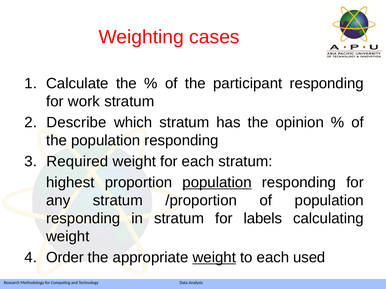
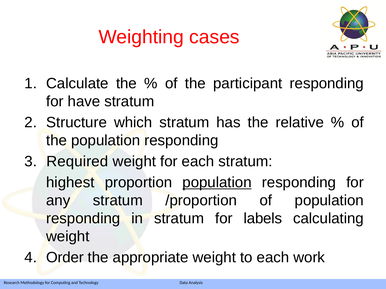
work: work -> have (84, 102)
Describe: Describe -> Structure (77, 123)
opinion: opinion -> relative (300, 123)
weight underline: present -> none (214, 258)
used: used -> work (309, 258)
